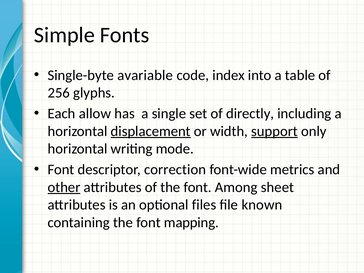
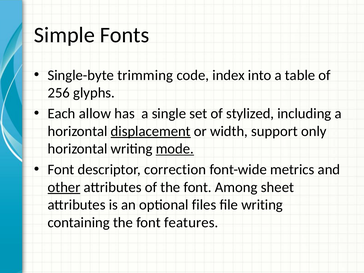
avariable: avariable -> trimming (145, 75)
directly: directly -> stylized (250, 114)
support underline: present -> none (274, 131)
mode underline: none -> present (175, 149)
file known: known -> writing (262, 205)
mapping: mapping -> features (191, 222)
